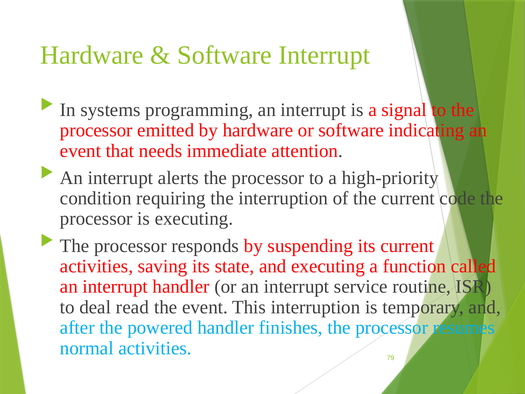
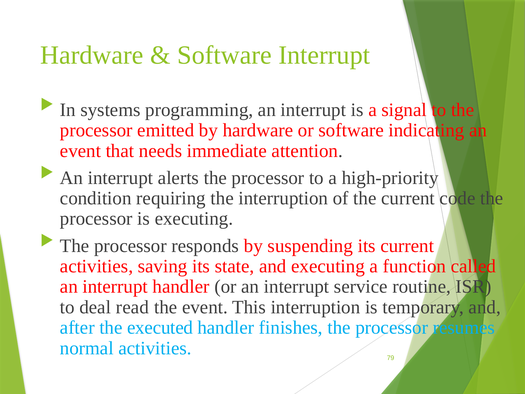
powered: powered -> executed (160, 327)
